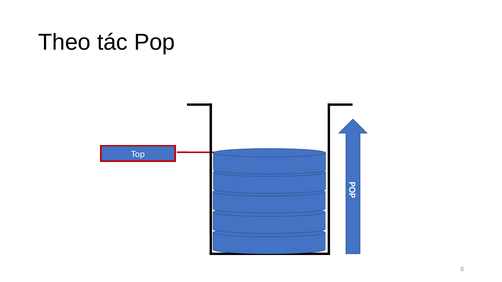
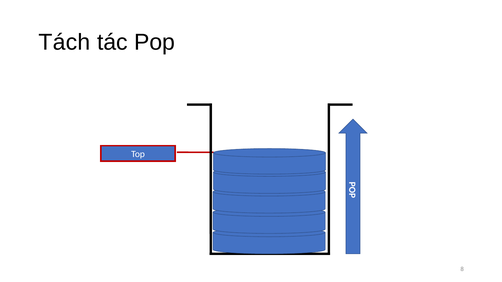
Theo: Theo -> Tách (64, 42)
